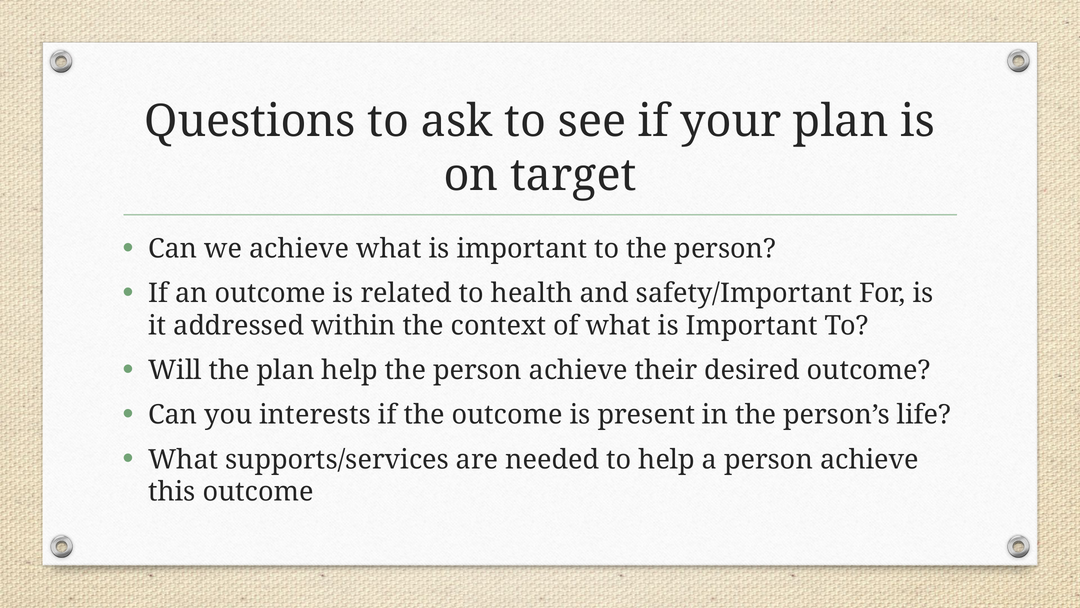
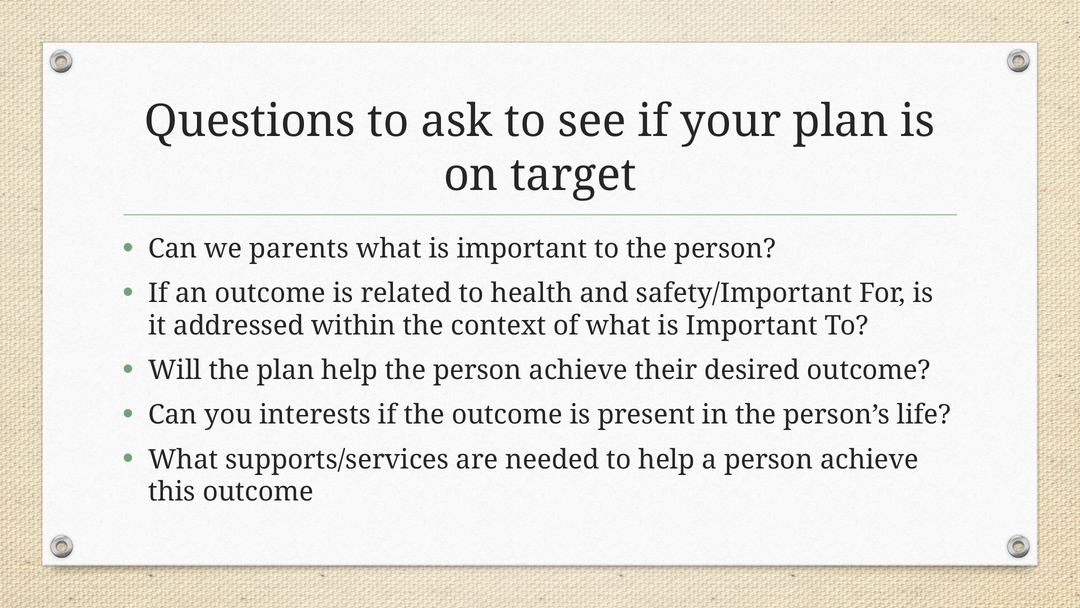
we achieve: achieve -> parents (299, 249)
